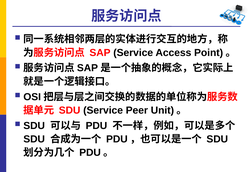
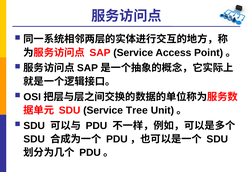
Peer: Peer -> Tree (137, 111)
